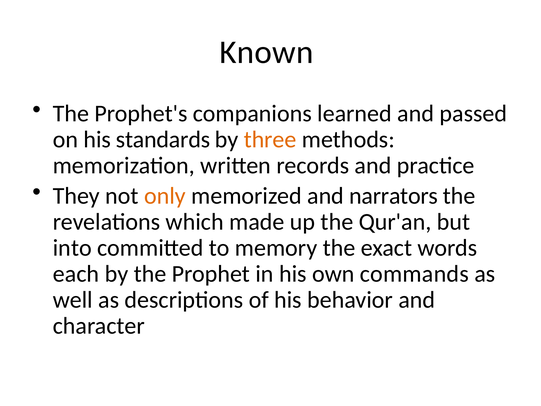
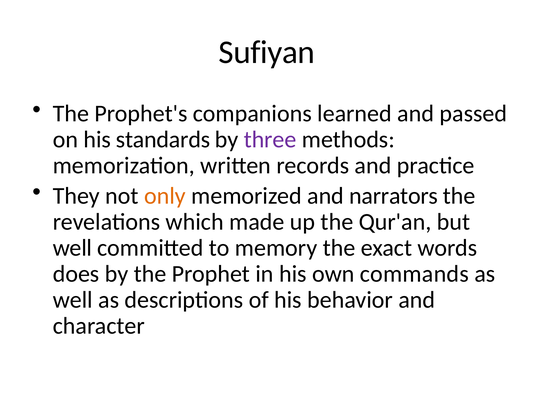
Known: Known -> Sufiyan (267, 52)
three colour: orange -> purple (270, 139)
into: into -> well (72, 248)
each: each -> does (76, 274)
